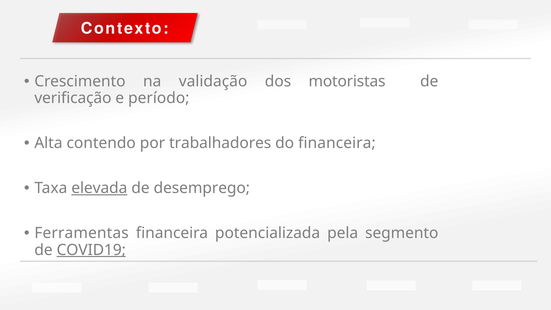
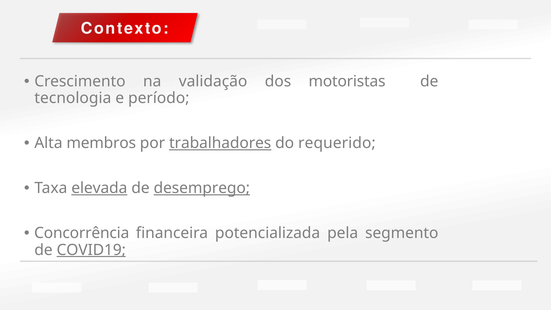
verificação: verificação -> tecnologia (73, 98)
contendo: contendo -> membros (101, 143)
trabalhadores underline: none -> present (220, 143)
do financeira: financeira -> requerido (337, 143)
desemprego underline: none -> present (202, 188)
Ferramentas: Ferramentas -> Concorrência (82, 233)
